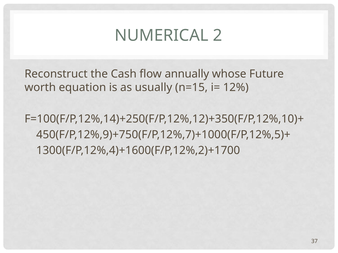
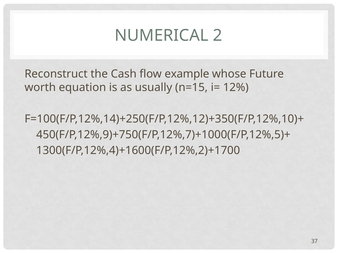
annually: annually -> example (187, 74)
